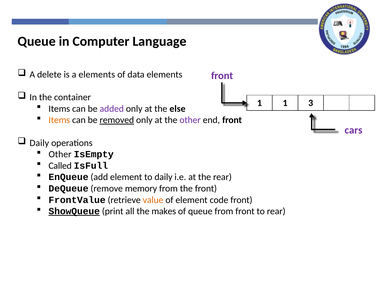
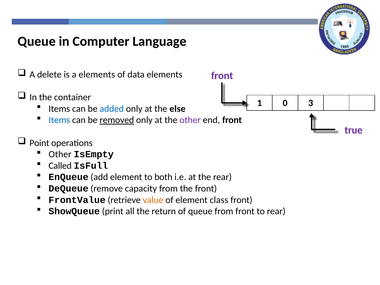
1 1: 1 -> 0 (285, 103)
added colour: purple -> blue (112, 109)
Items colour: orange -> blue (59, 120)
cars: cars -> true (354, 130)
Daily: Daily -> Point (39, 143)
to daily: daily -> both (163, 177)
memory: memory -> capacity (141, 188)
code: code -> class (219, 200)
ShowQueue underline: present -> none (74, 211)
makes: makes -> return (164, 211)
